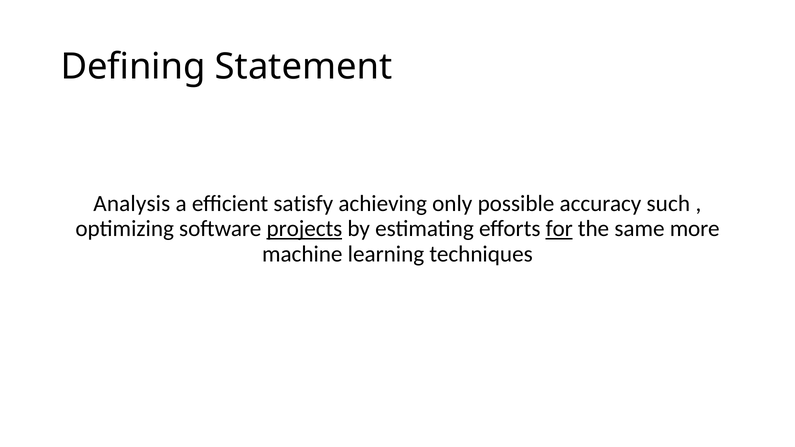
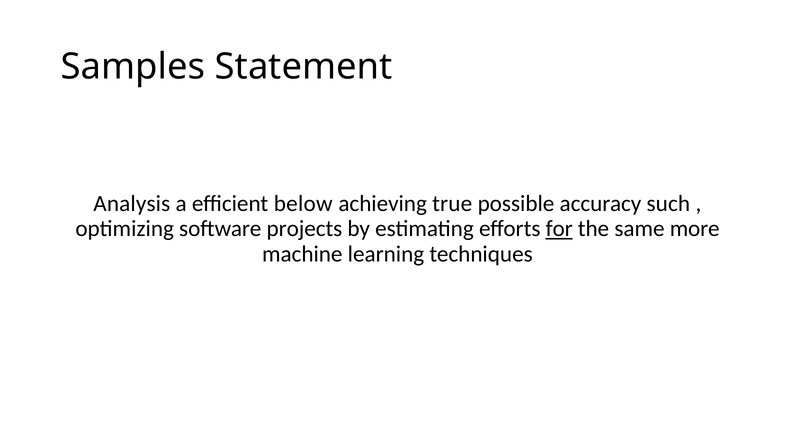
Defining: Defining -> Samples (133, 67)
satisfy: satisfy -> below (303, 204)
only: only -> true (452, 204)
projects underline: present -> none (304, 229)
